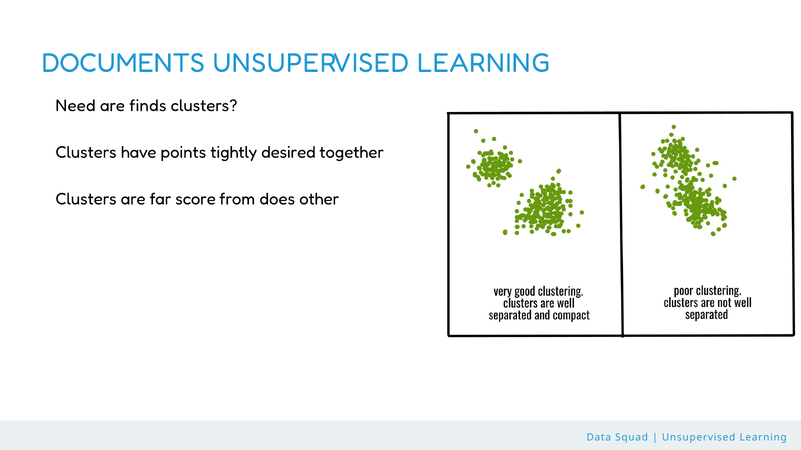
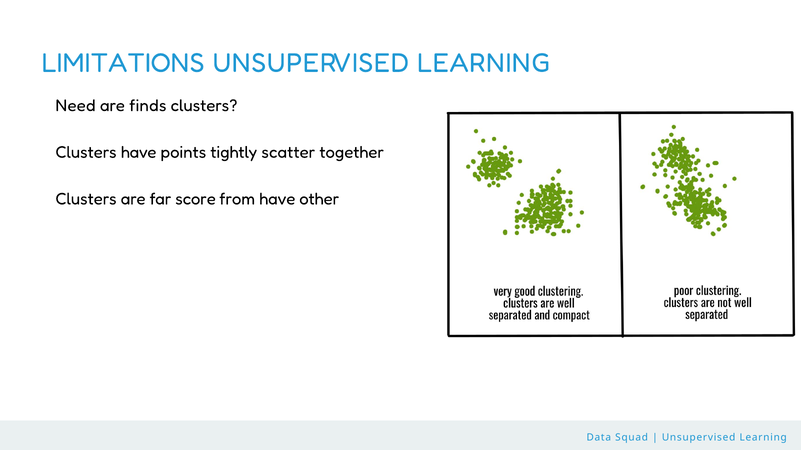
DOCUMENTS: DOCUMENTS -> LIMITATIONS (123, 63)
desired: desired -> scatter (288, 152)
from does: does -> have (277, 199)
